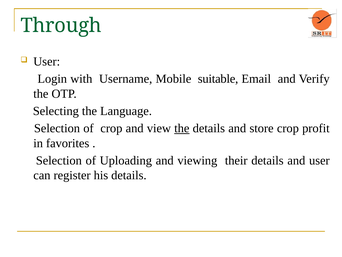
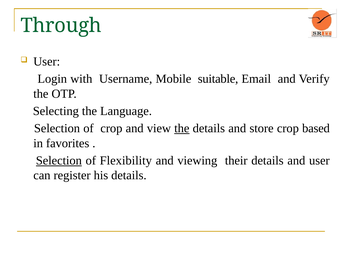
profit: profit -> based (316, 128)
Selection underline: none -> present (59, 160)
Uploading: Uploading -> Flexibility (126, 160)
